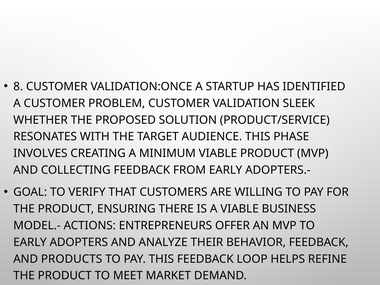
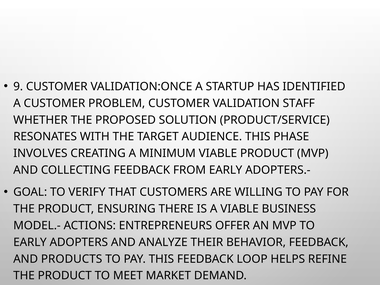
8: 8 -> 9 (18, 87)
SLEEK: SLEEK -> STAFF (299, 103)
